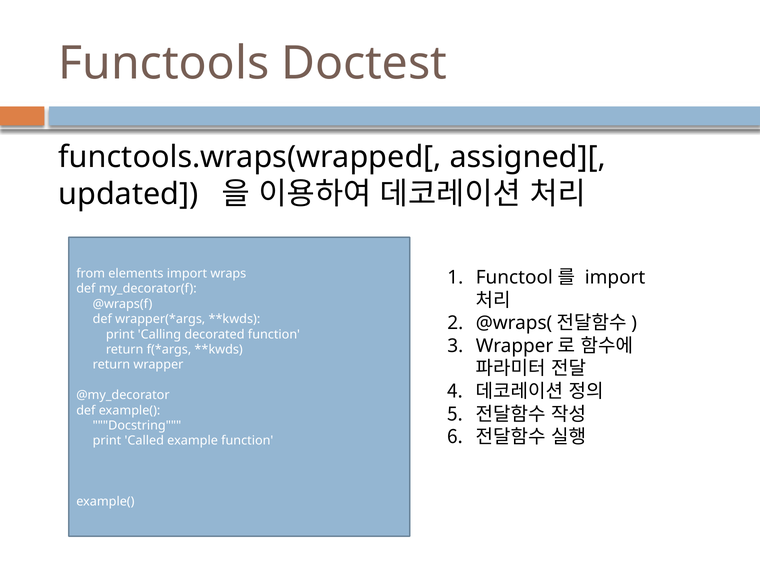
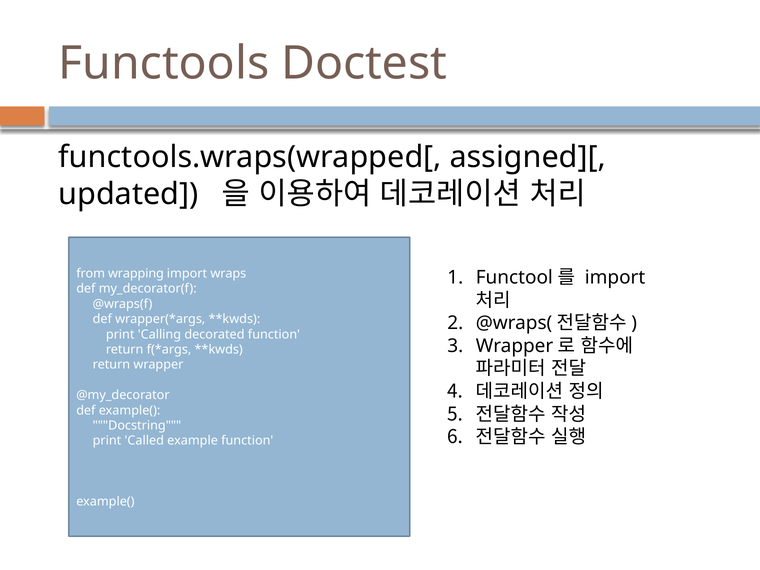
elements: elements -> wrapping (136, 274)
